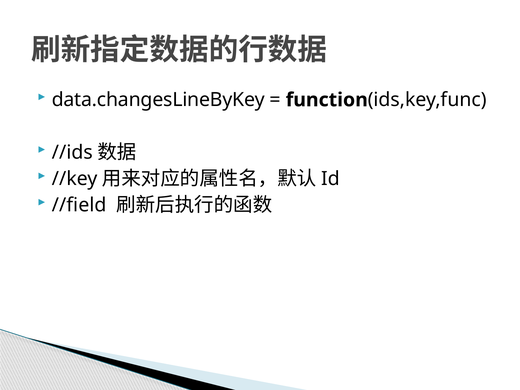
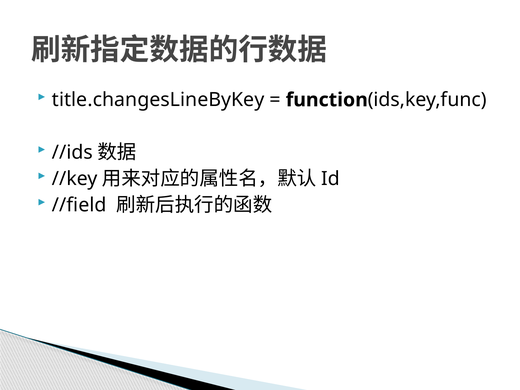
data.changesLineByKey: data.changesLineByKey -> title.changesLineByKey (158, 100)
